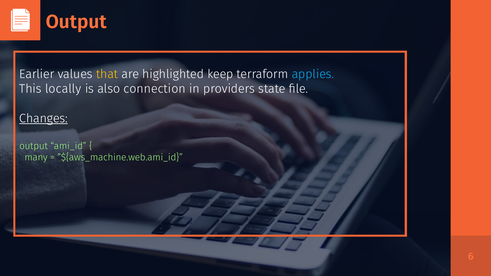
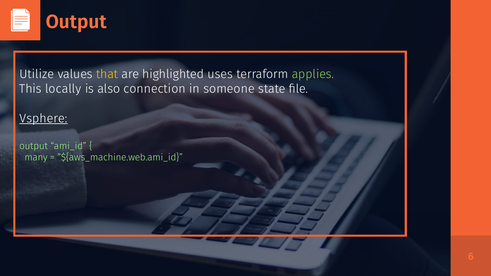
Earlier: Earlier -> Utilize (37, 74)
keep: keep -> uses (220, 74)
applies colour: light blue -> light green (313, 74)
providers: providers -> someone (229, 89)
Changes: Changes -> Vsphere (43, 118)
